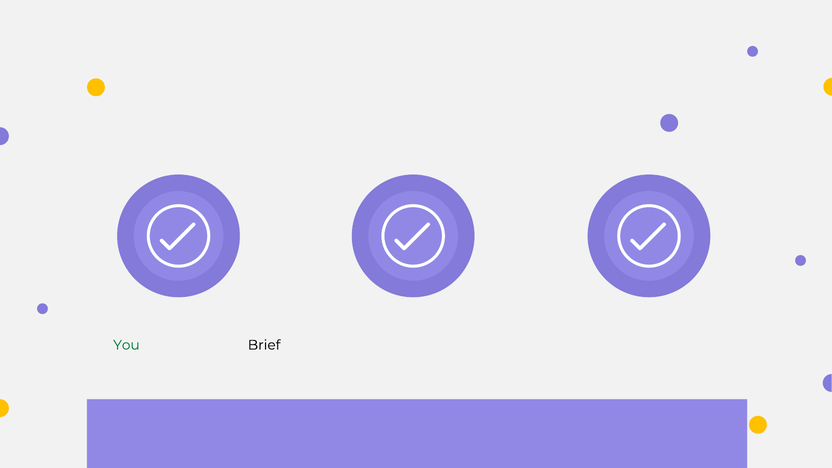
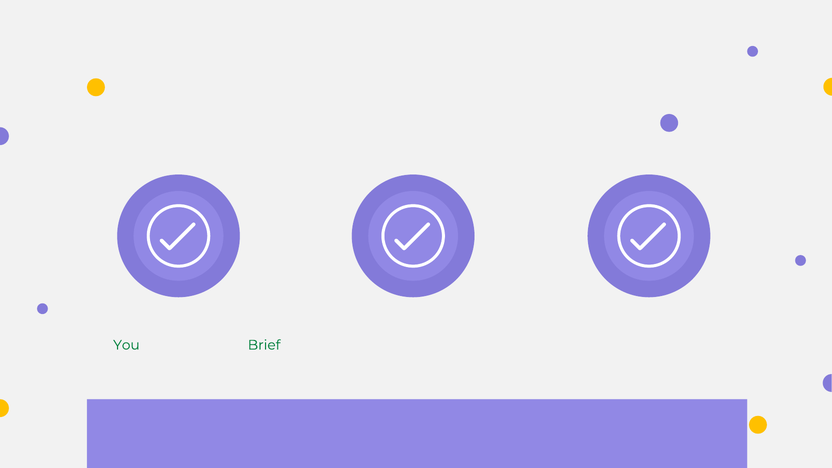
Brief colour: black -> green (264, 345)
